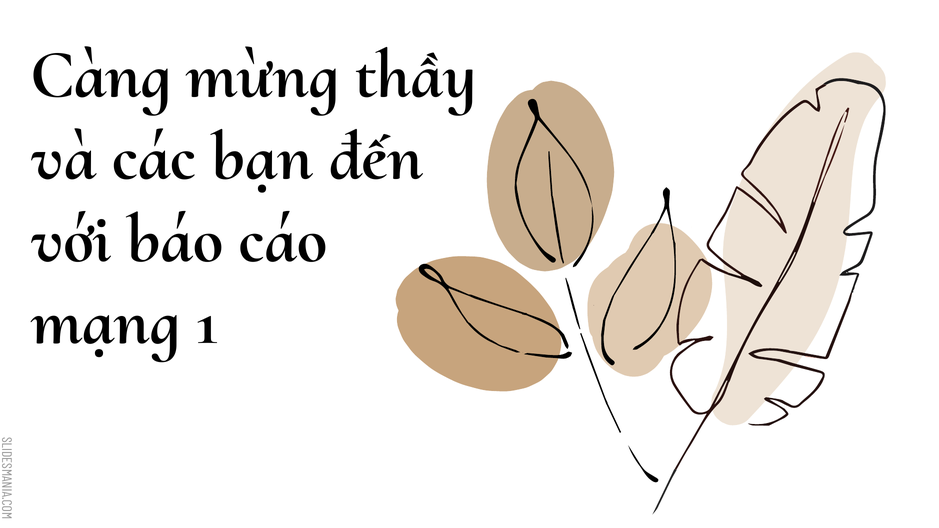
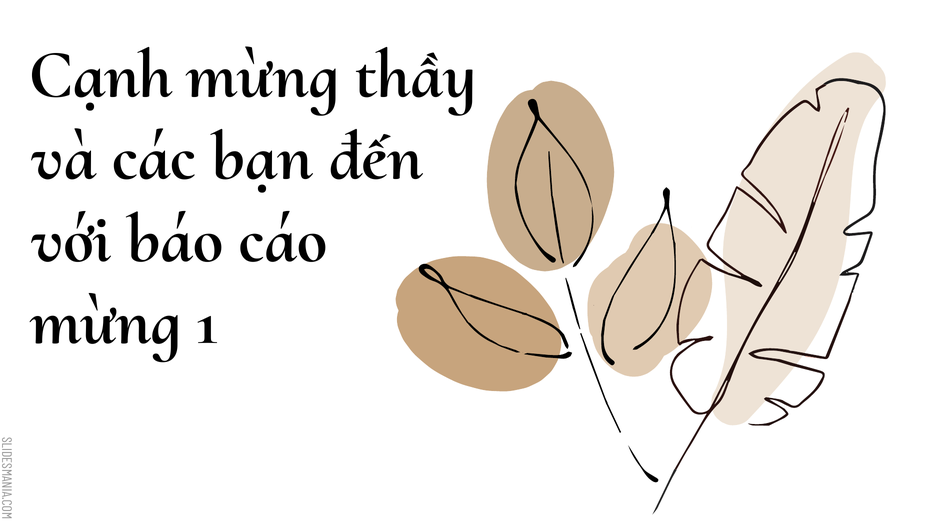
Càng: Càng -> Cạnh (101, 74)
mạng: mạng -> mừng (106, 321)
